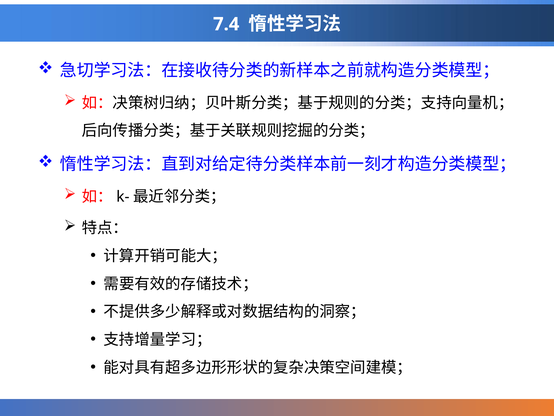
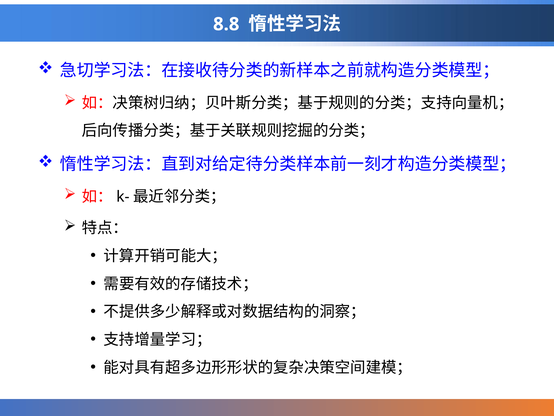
7.4: 7.4 -> 8.8 (226, 24)
